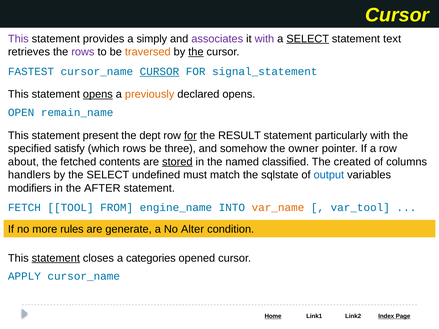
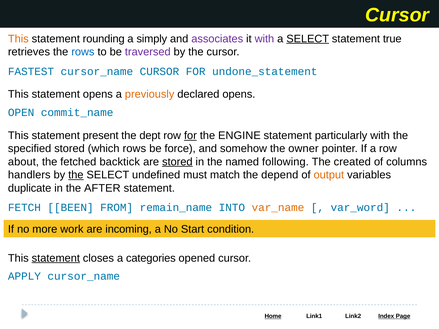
This colour: purple -> orange (18, 39)
provides: provides -> rounding (104, 39)
text: text -> true (392, 39)
rows colour: purple -> blue (83, 52)
traversed colour: orange -> purple (148, 52)
the underline: present -> none (196, 52)
CURSOR underline: present -> none (159, 72)
signal_statement: signal_statement -> undone_statement (265, 72)
opens underline: present -> none (98, 94)
remain_name: remain_name -> commit_name (77, 112)
RESULT: RESULT -> ENGINE (239, 136)
specified satisfy: satisfy -> stored (69, 149)
three: three -> force (180, 149)
contents: contents -> backtick (120, 162)
classified: classified -> following (285, 162)
the underline: none -> present (76, 175)
sqlstate: sqlstate -> depend (280, 175)
output colour: blue -> orange (329, 175)
modifiers: modifiers -> duplicate (30, 188)
TOOL: TOOL -> BEEN (71, 208)
engine_name: engine_name -> remain_name (176, 208)
var_tool: var_tool -> var_word (360, 208)
rules: rules -> work (72, 230)
generate: generate -> incoming (129, 230)
Alter: Alter -> Start (193, 230)
